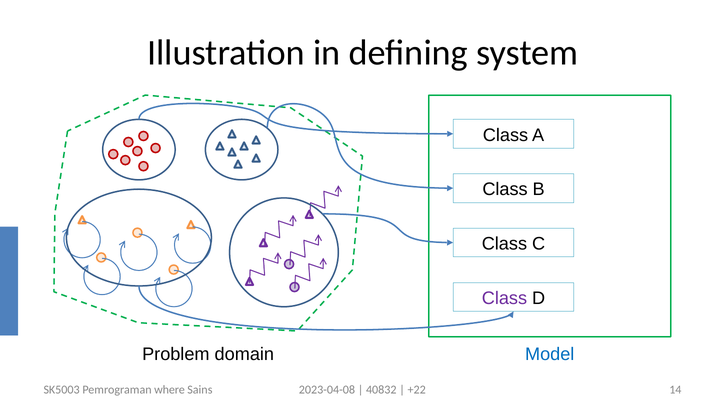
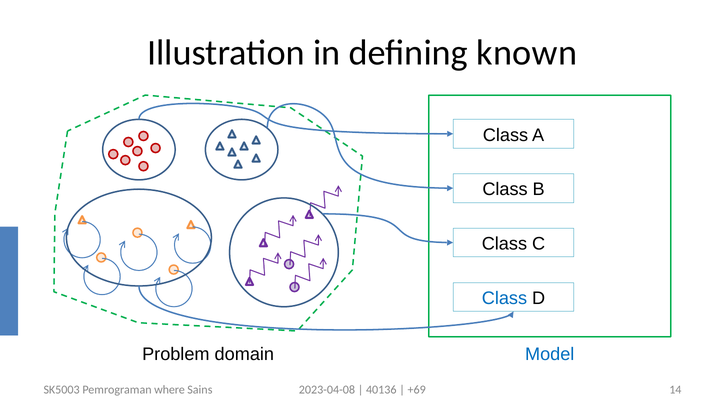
system: system -> known (527, 53)
Class colour: purple -> blue (504, 298)
40832: 40832 -> 40136 (381, 390)
+22: +22 -> +69 (417, 390)
